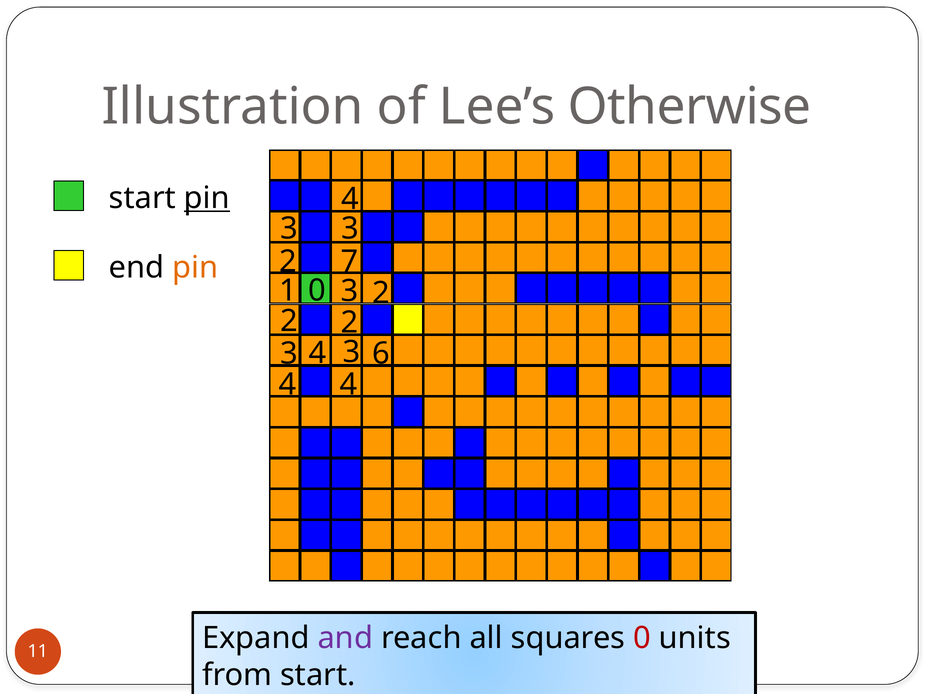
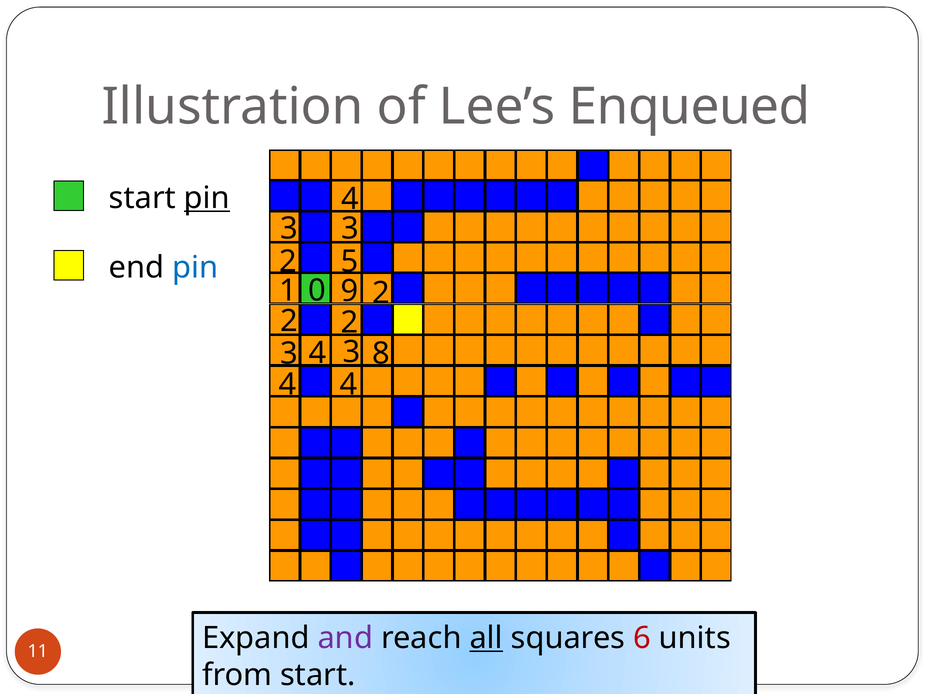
Otherwise: Otherwise -> Enqueued (690, 107)
7: 7 -> 5 (349, 262)
pin colour: orange -> blue (195, 267)
1 3: 3 -> 9 (349, 291)
6: 6 -> 8 (381, 354)
all underline: none -> present (486, 638)
squares 0: 0 -> 6 (642, 638)
